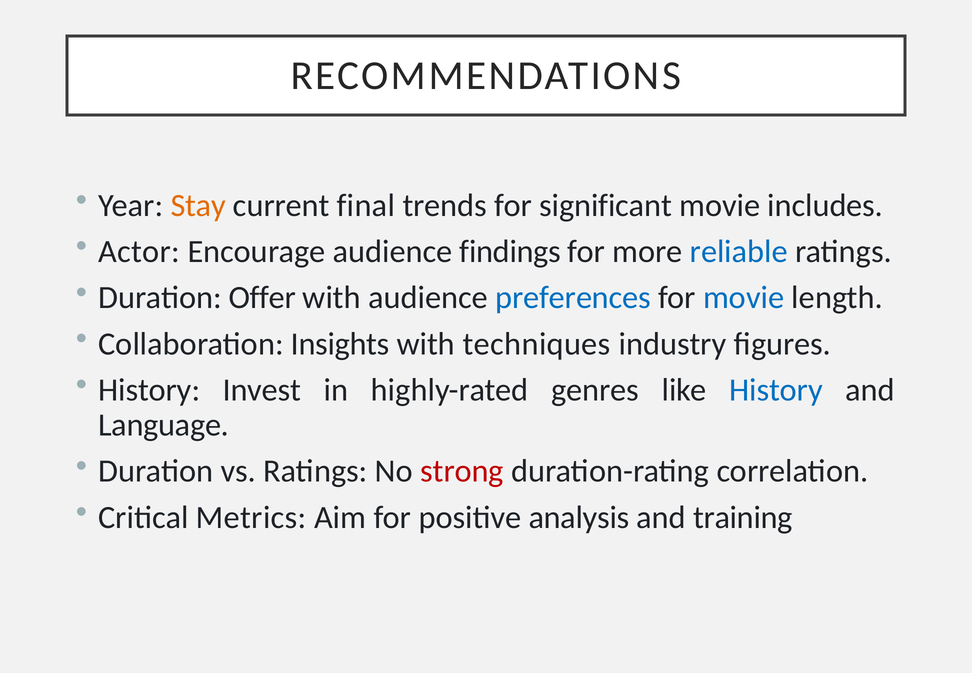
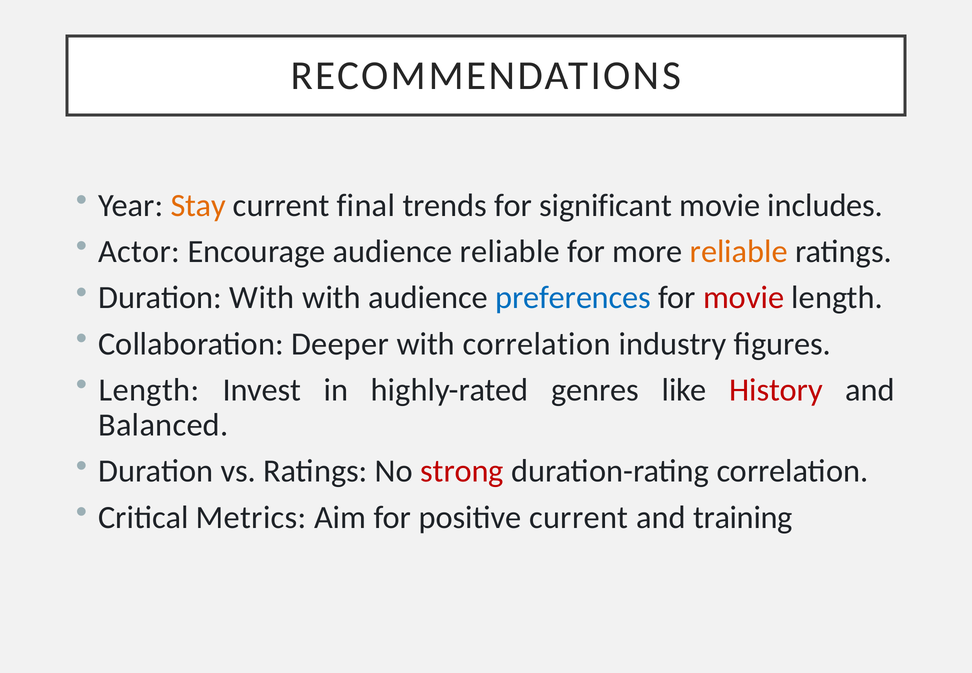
audience findings: findings -> reliable (510, 251)
reliable colour: blue -> orange (739, 251)
Duration Offer: Offer -> With (262, 298)
movie colour: blue -> red (744, 298)
Insights: Insights -> Deeper (340, 344)
with techniques: techniques -> correlation (537, 344)
History: History -> Length (149, 390)
History colour: blue -> red (776, 390)
Language: Language -> Balanced (163, 425)
positive analysis: analysis -> current (579, 517)
